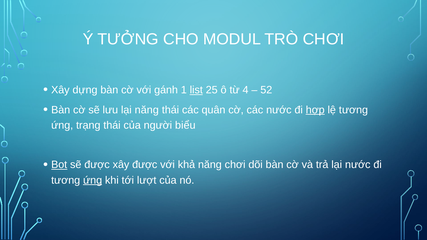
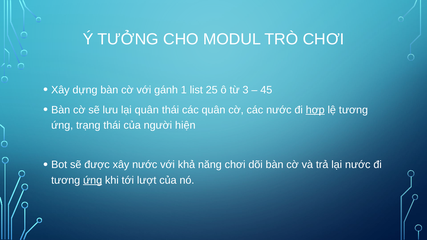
list underline: present -> none (196, 90)
4: 4 -> 3 (246, 90)
52: 52 -> 45 (266, 90)
lại năng: năng -> quân (147, 110)
biểu: biểu -> hiện (185, 125)
Bot underline: present -> none (59, 165)
xây được: được -> nước (145, 165)
